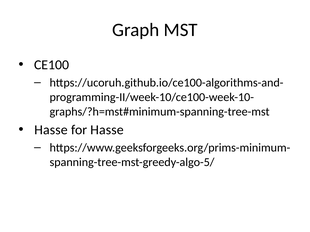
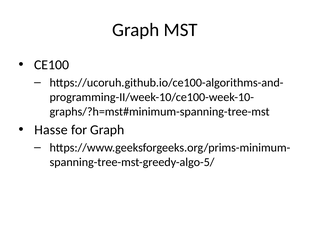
for Hasse: Hasse -> Graph (107, 130)
